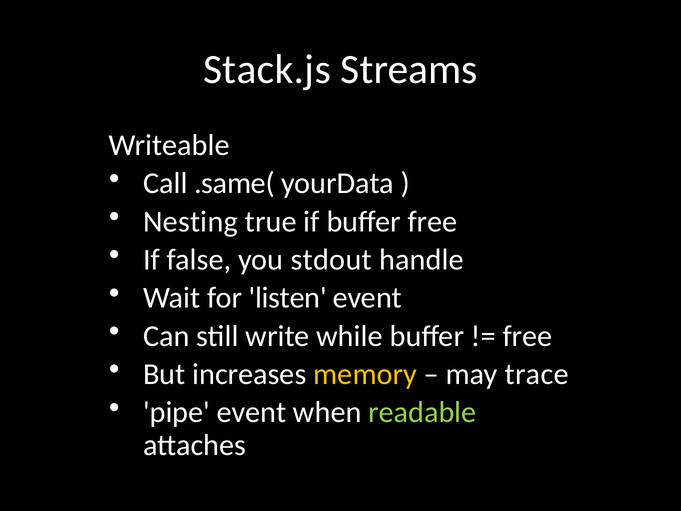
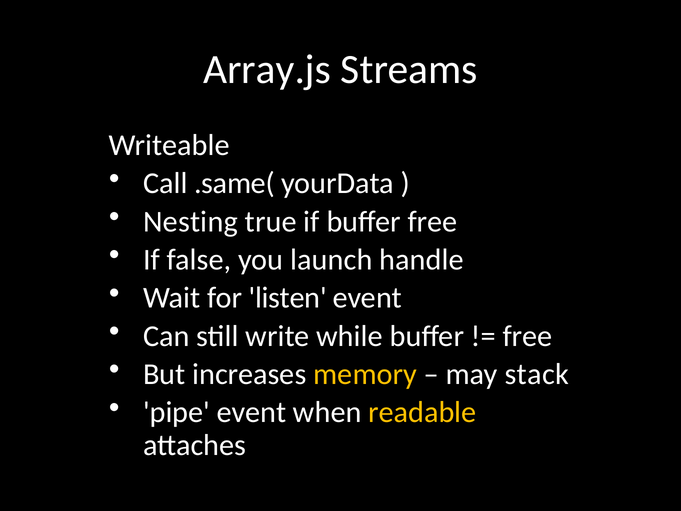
Stack.js: Stack.js -> Array.js (267, 70)
stdout: stdout -> launch (331, 260)
trace: trace -> stack (537, 374)
readable colour: light green -> yellow (422, 412)
